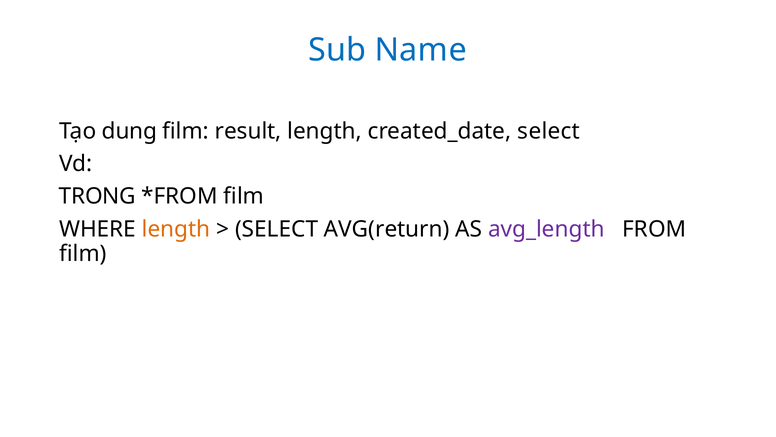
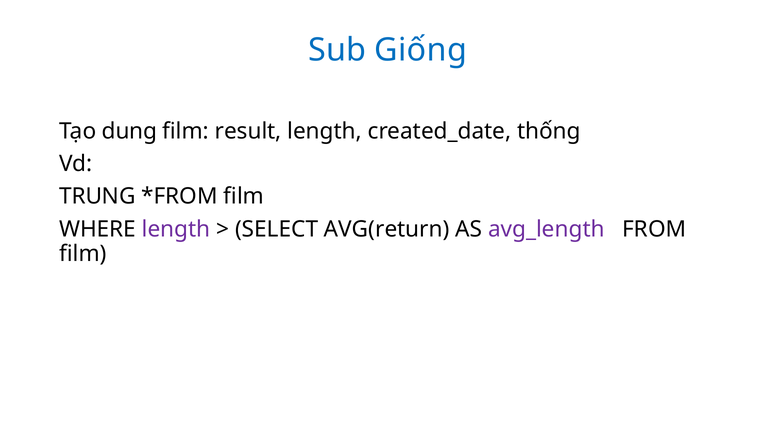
Name: Name -> Giống (421, 50)
created_date select: select -> thống (549, 131)
TRONG: TRONG -> TRUNG (97, 196)
length colour: orange -> purple (176, 229)
